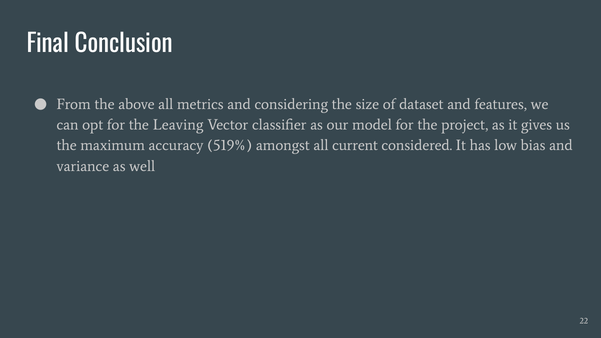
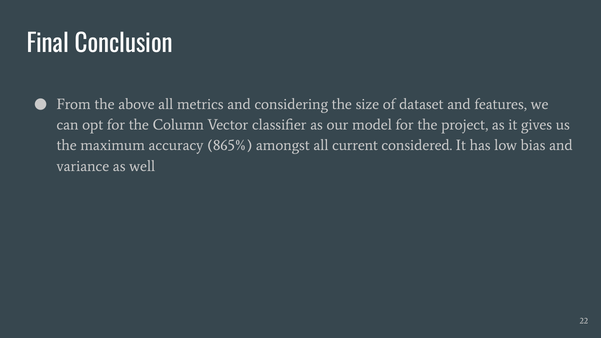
Leaving: Leaving -> Column (178, 125)
519%: 519% -> 865% (230, 146)
